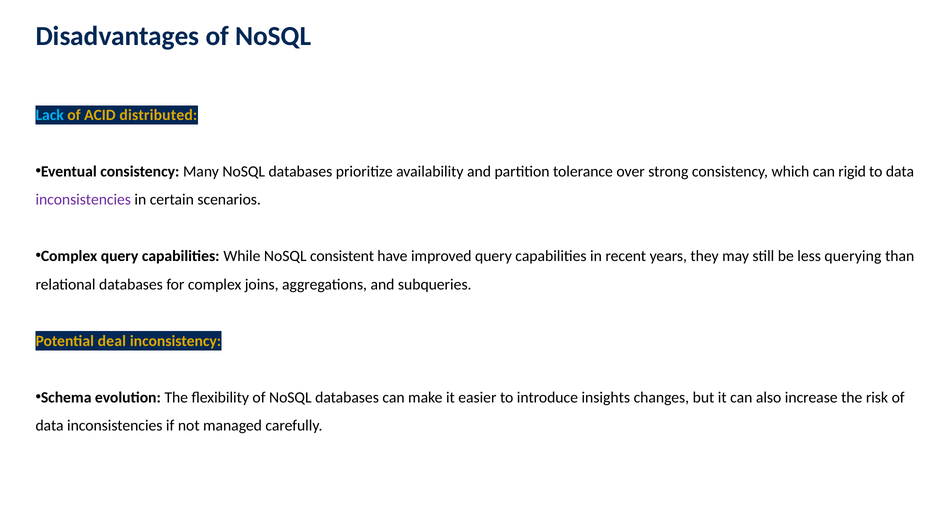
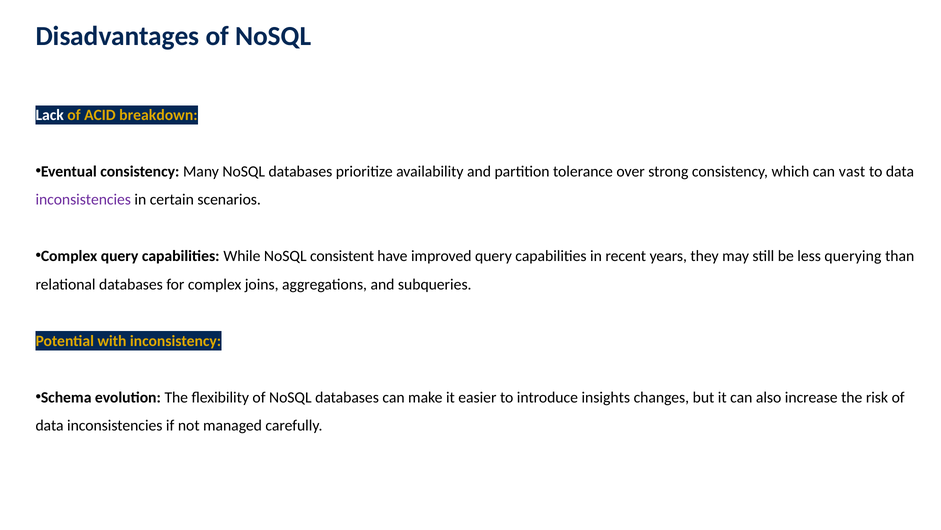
Lack colour: light blue -> white (50, 115)
distributed: distributed -> breakdown (158, 115)
rigid: rigid -> vast (852, 171)
deal: deal -> with (112, 340)
